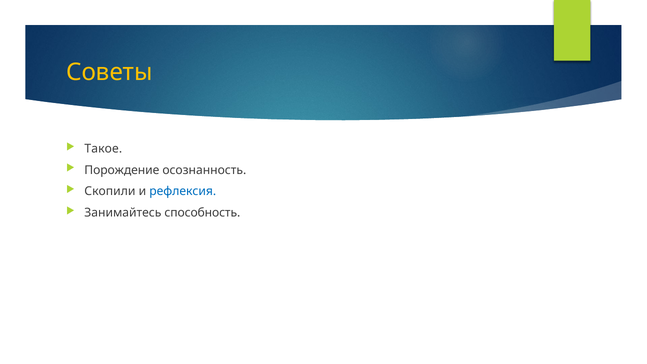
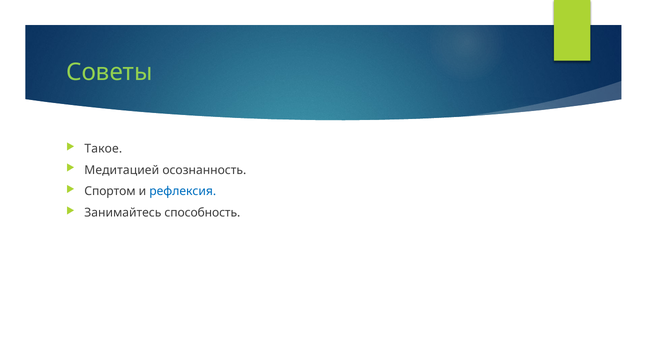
Советы colour: yellow -> light green (109, 72)
Порождение: Порождение -> Медитацией (122, 170)
Скопили: Скопили -> Спортом (110, 191)
